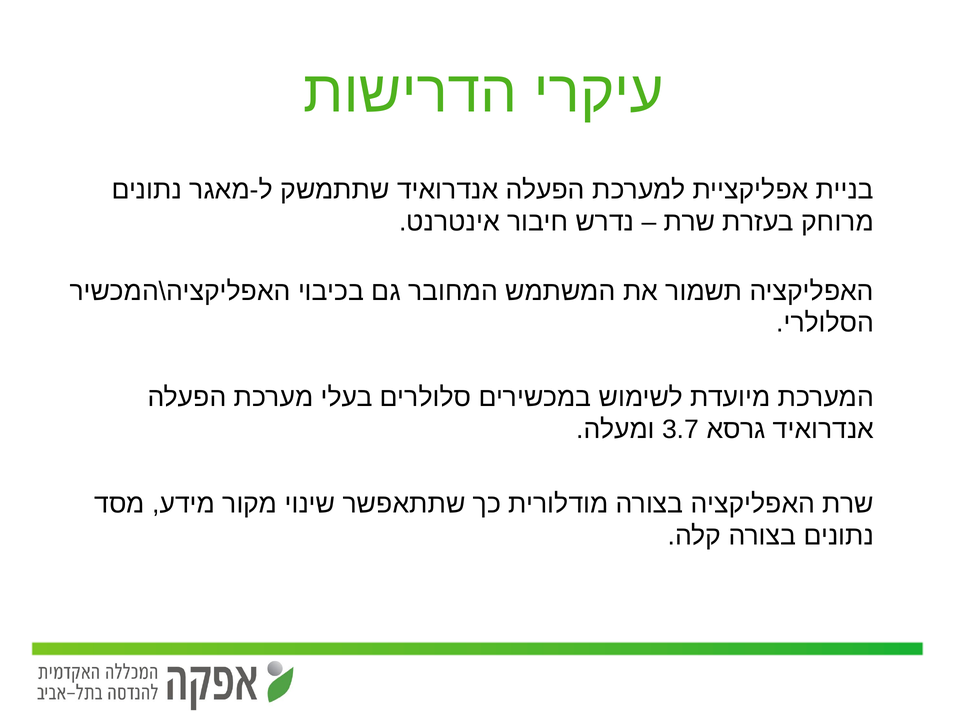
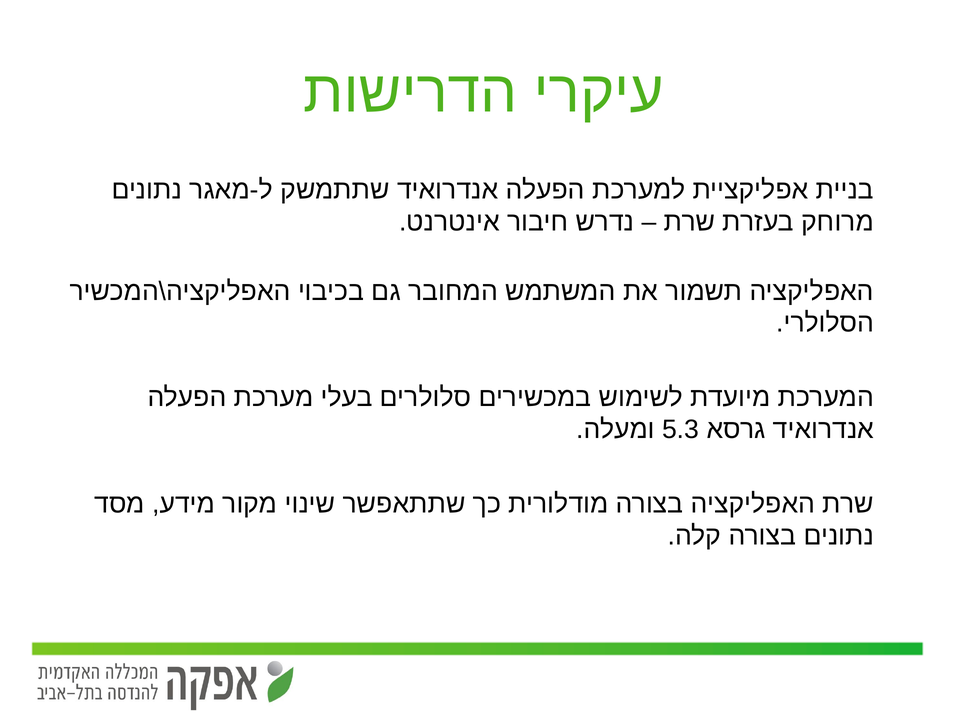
3.7: 3.7 -> 5.3 (681, 429)
